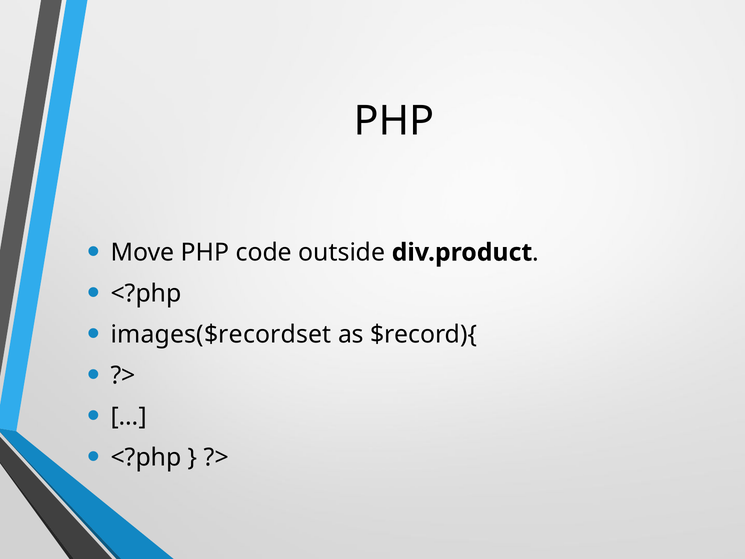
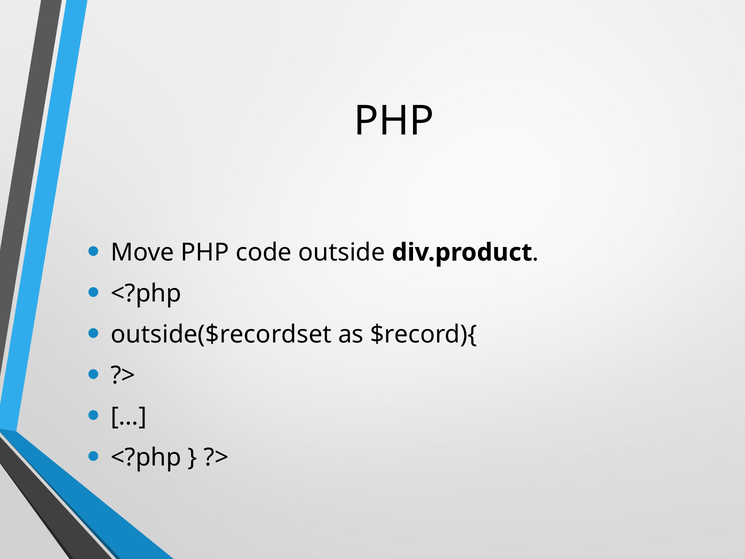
images($recordset: images($recordset -> outside($recordset (221, 334)
